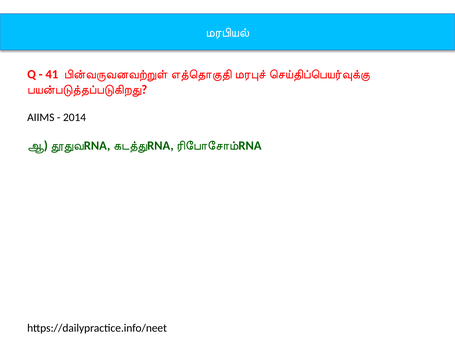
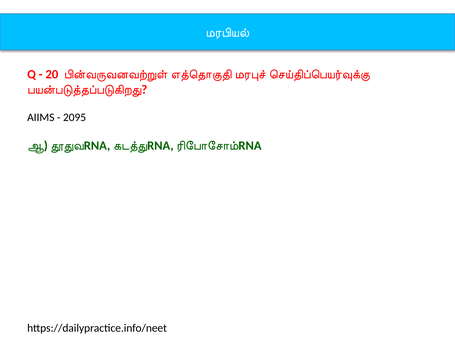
41: 41 -> 20 (52, 74)
2014: 2014 -> 2095 (75, 118)
